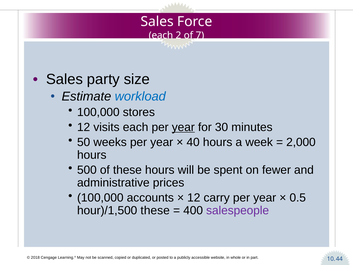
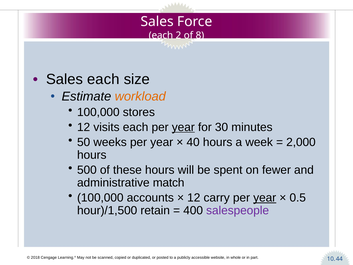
7: 7 -> 8 (200, 35)
Sales party: party -> each (103, 79)
workload colour: blue -> orange (140, 96)
prices: prices -> match (169, 183)
year underline: none -> present (265, 198)
hour)/1,500 these: these -> retain (155, 210)
